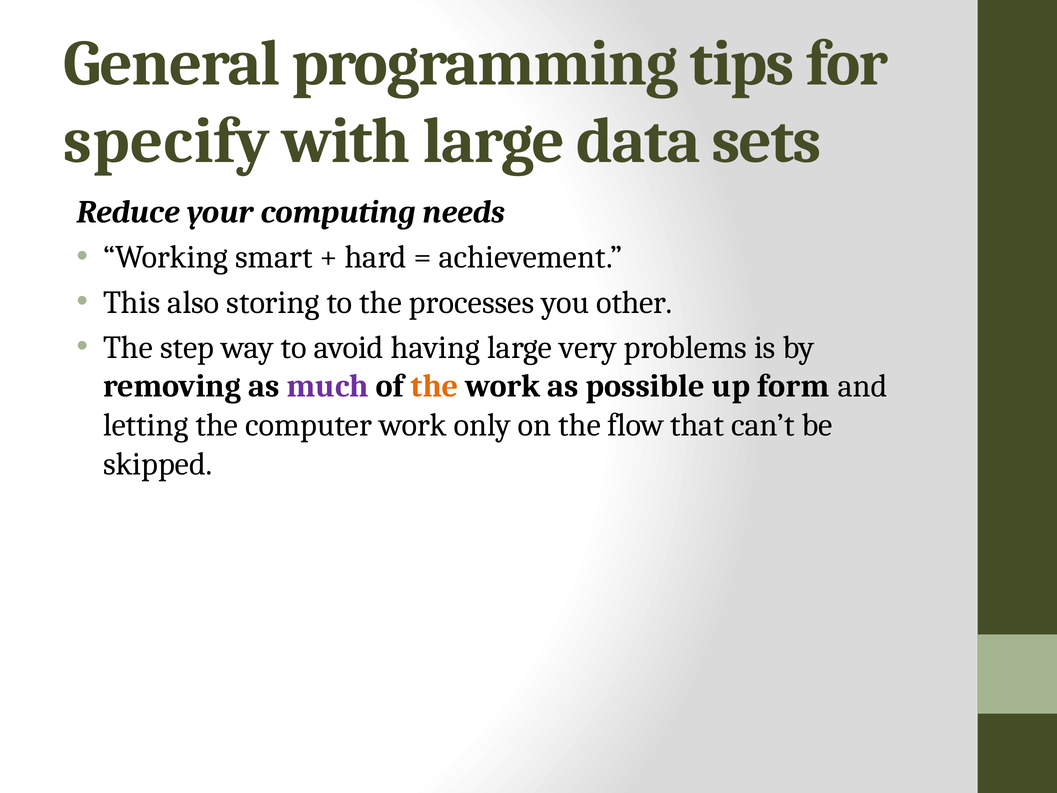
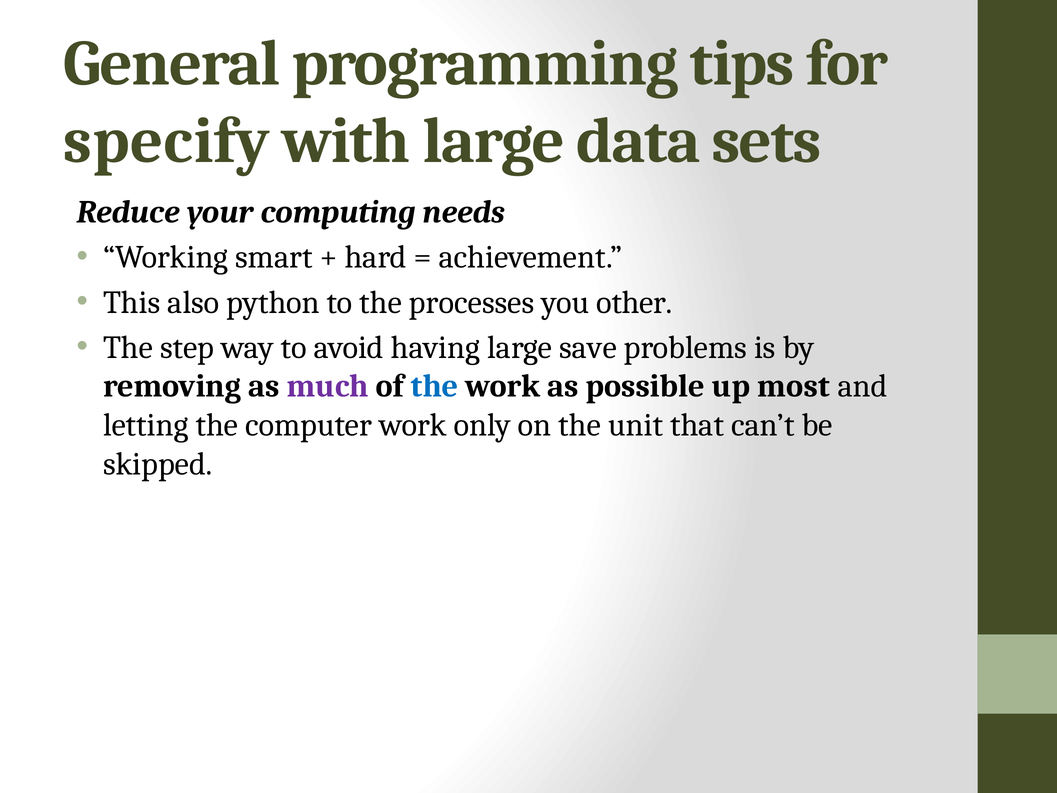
storing: storing -> python (273, 302)
very: very -> save (588, 347)
the colour: orange -> blue (435, 386)
form: form -> most (793, 386)
flow: flow -> unit (636, 425)
